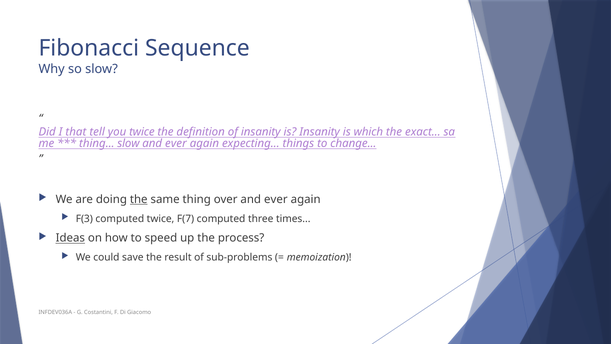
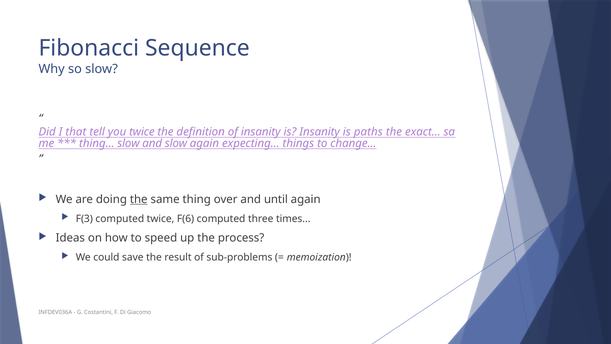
which: which -> paths (368, 132)
ever: ever -> slow (176, 143)
over and ever: ever -> until (276, 199)
F(7: F(7 -> F(6 (186, 219)
Ideas underline: present -> none (70, 238)
